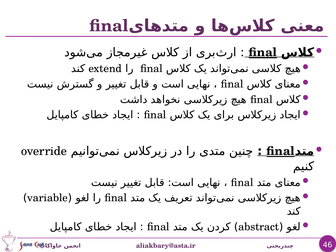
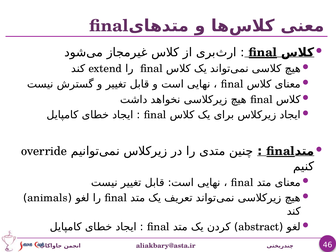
variable: variable -> animals (47, 198)
